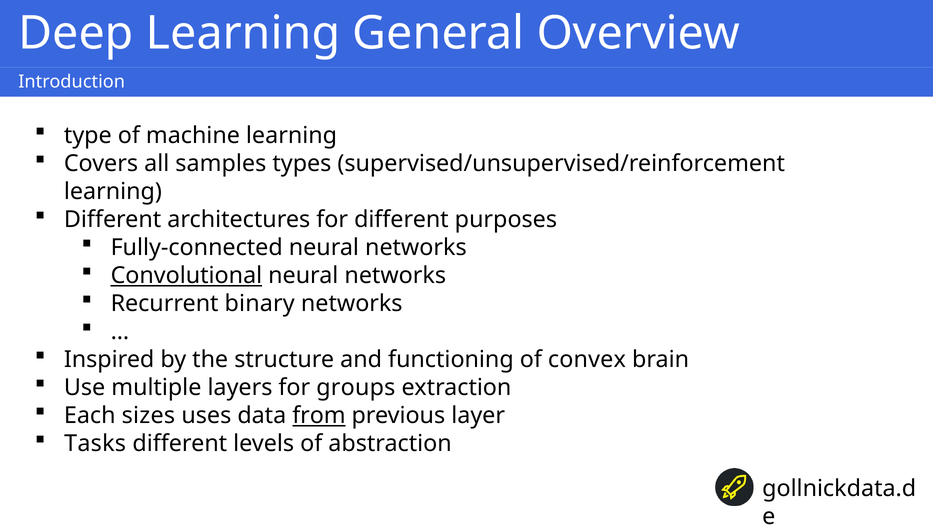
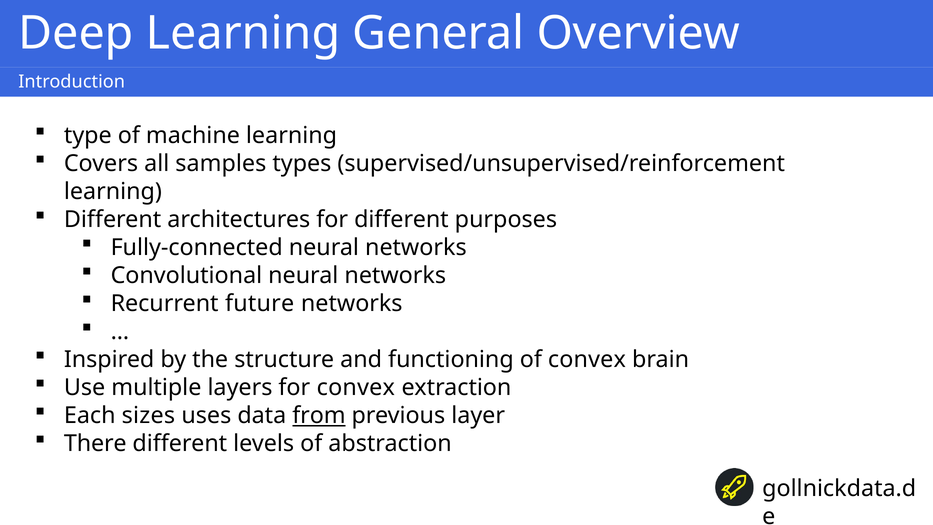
Convolutional underline: present -> none (186, 276)
binary: binary -> future (260, 304)
for groups: groups -> convex (356, 388)
Tasks: Tasks -> There (95, 444)
